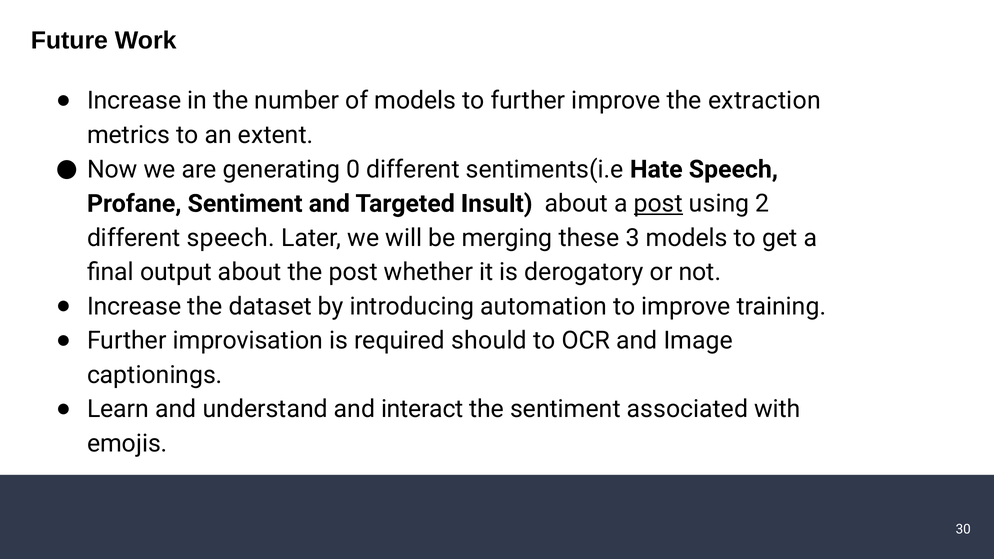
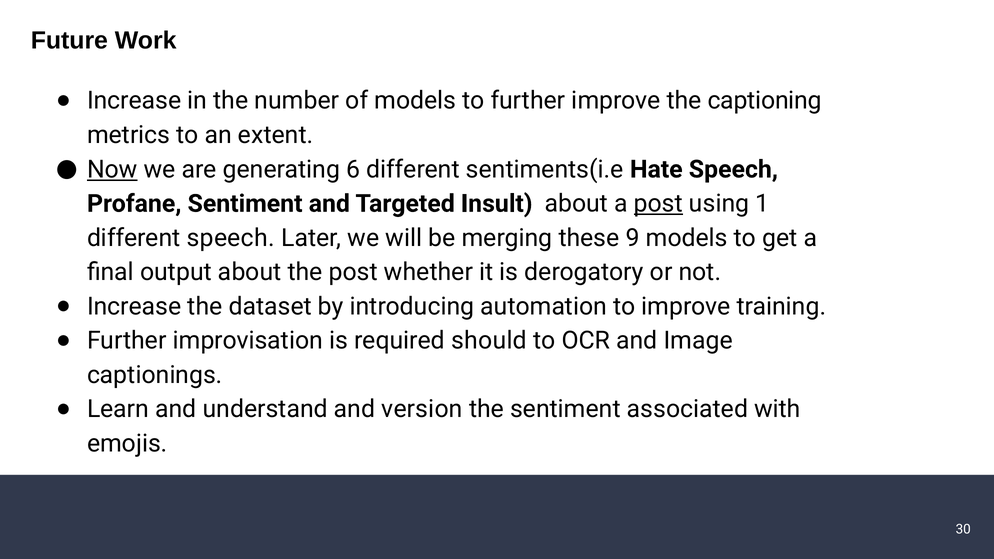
extraction: extraction -> captioning (765, 101)
Now underline: none -> present (112, 169)
0: 0 -> 6 (353, 169)
2: 2 -> 1 (762, 204)
3: 3 -> 9 (633, 238)
interact: interact -> version (422, 409)
